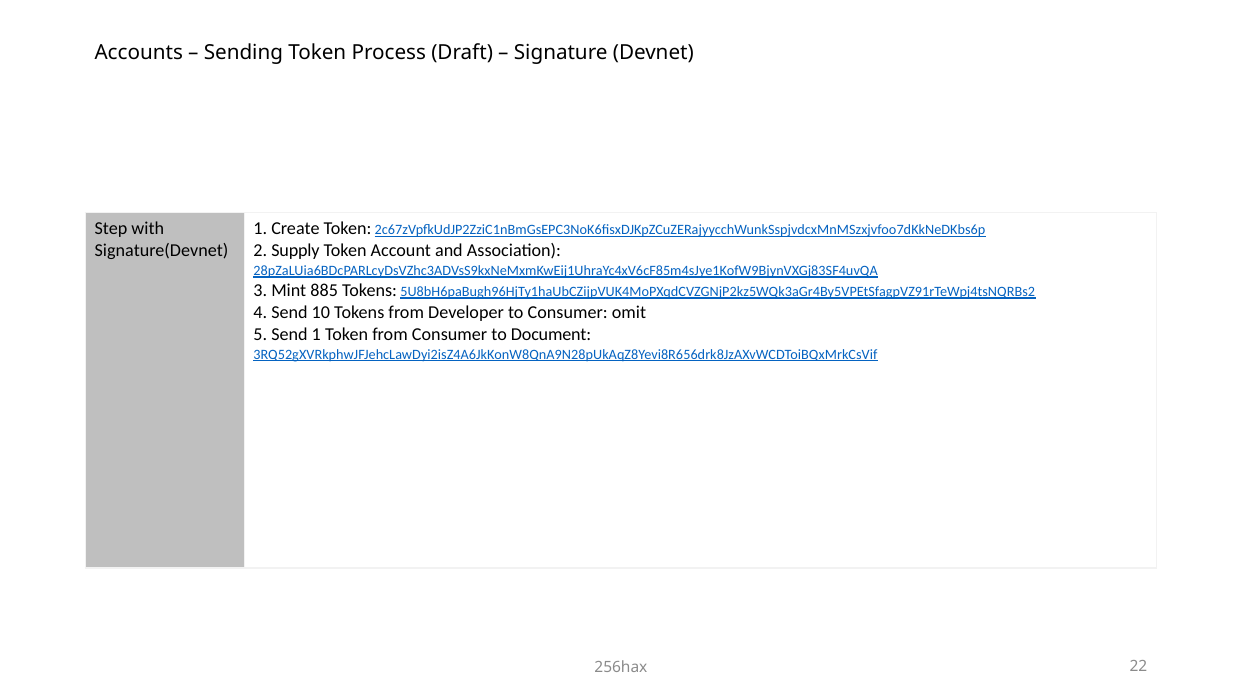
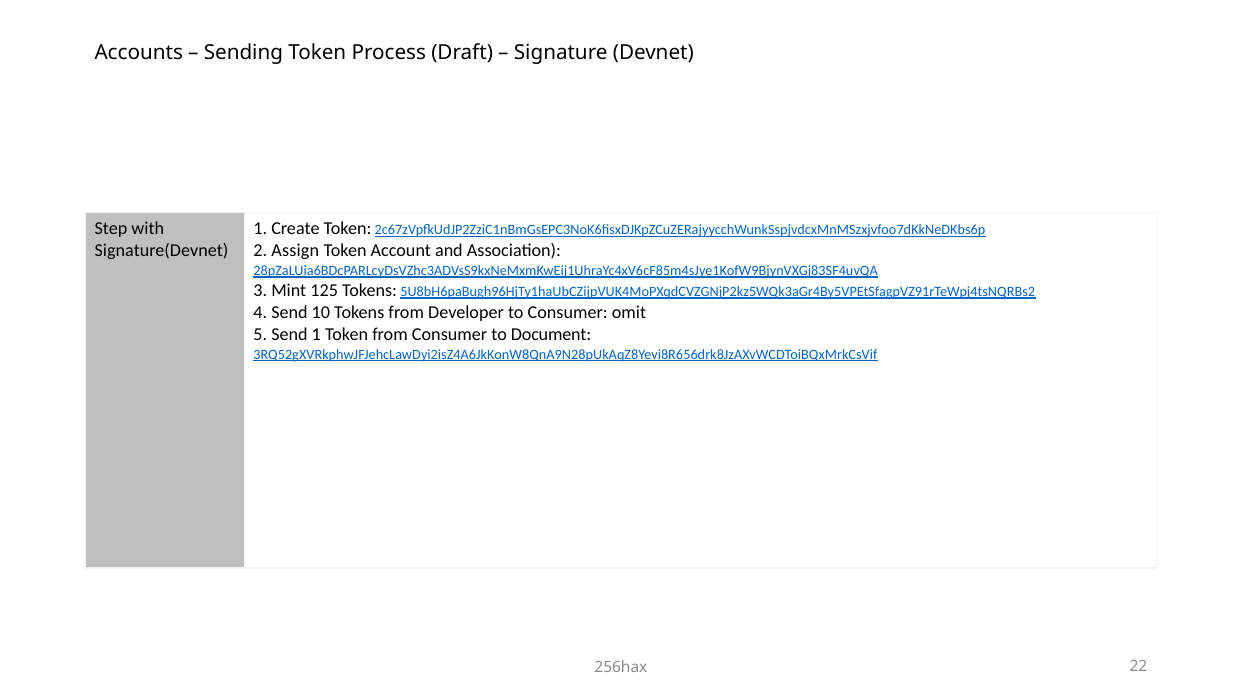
Supply: Supply -> Assign (295, 251)
885: 885 -> 125 (324, 290)
